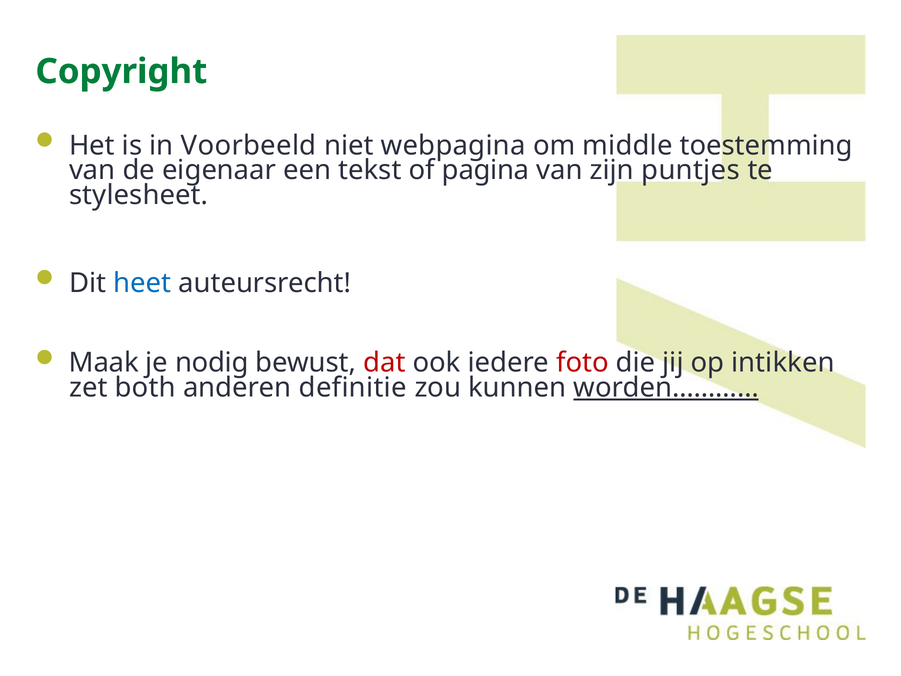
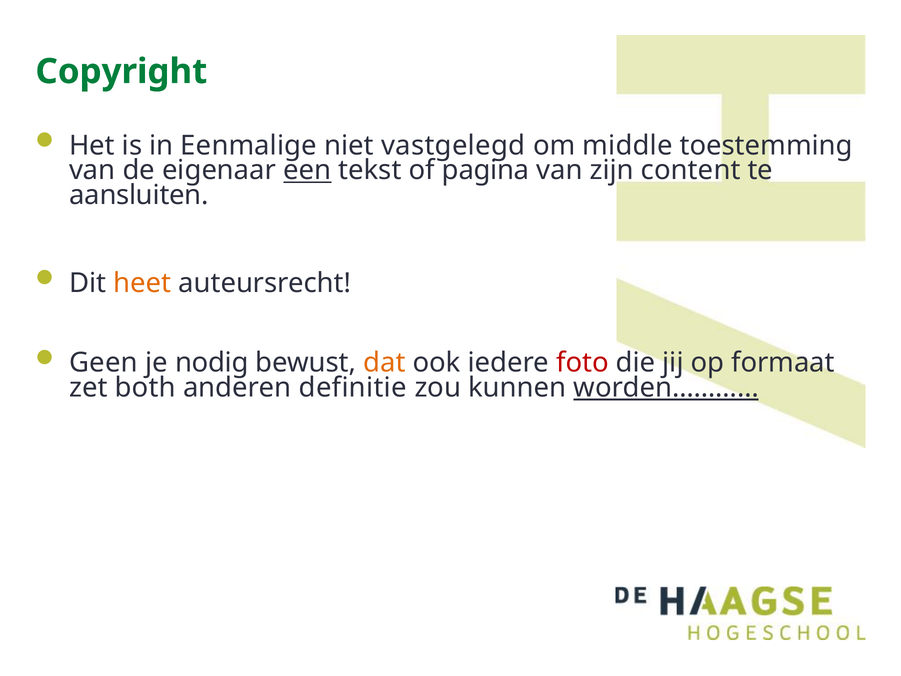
Voorbeeld: Voorbeeld -> Eenmalige (249, 145)
webpagina: webpagina -> vastgelegd (453, 145)
een underline: none -> present (307, 170)
puntjes: puntjes -> content (691, 170)
stylesheet: stylesheet -> aansluiten (139, 195)
heet colour: blue -> orange (142, 283)
Maak: Maak -> Geen (104, 363)
dat colour: red -> orange (384, 363)
intikken: intikken -> formaat (783, 363)
